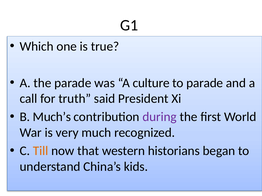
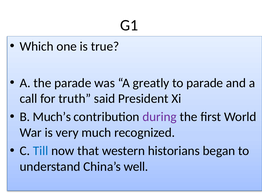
culture: culture -> greatly (151, 83)
Till colour: orange -> blue (41, 151)
kids: kids -> well (136, 167)
